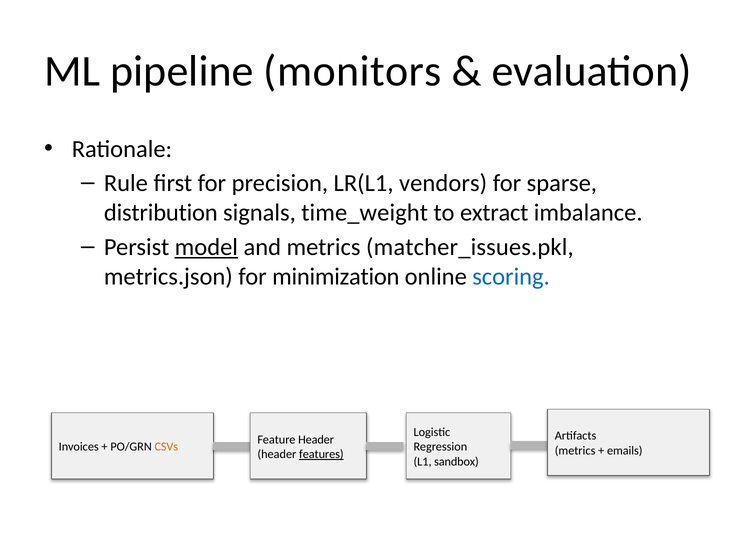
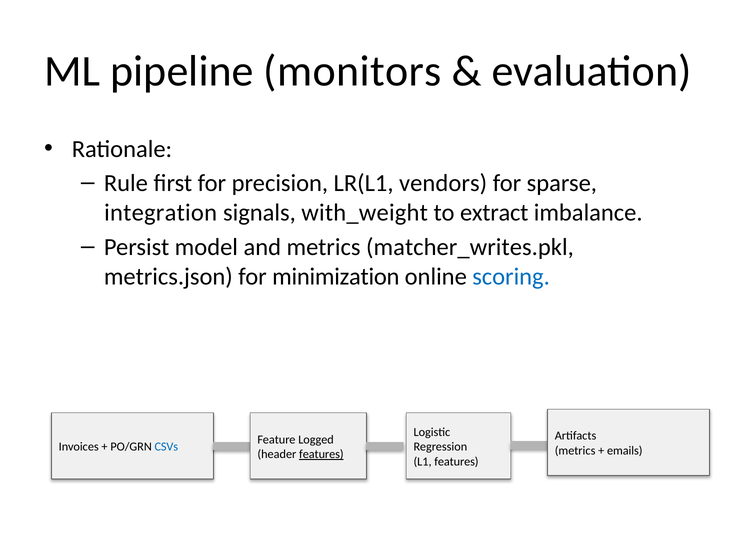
distribution: distribution -> integration (161, 213)
time_weight: time_weight -> with_weight (365, 213)
model underline: present -> none (206, 247)
matcher_issues.pkl: matcher_issues.pkl -> matcher_writes.pkl (470, 247)
Feature Header: Header -> Logged (316, 439)
CSVs colour: orange -> blue (166, 447)
L1 sandbox: sandbox -> features (456, 462)
